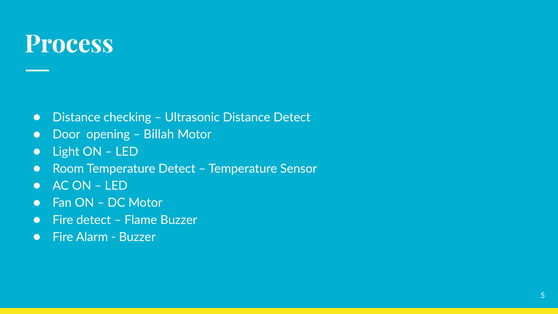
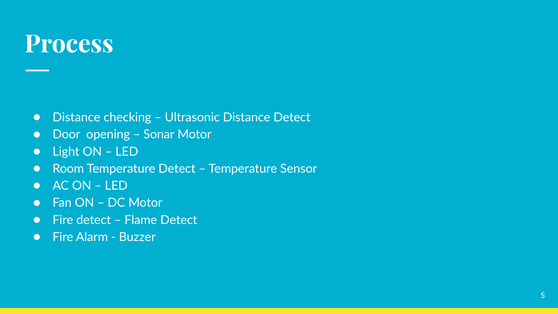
Billah: Billah -> Sonar (159, 134)
Flame Buzzer: Buzzer -> Detect (179, 220)
